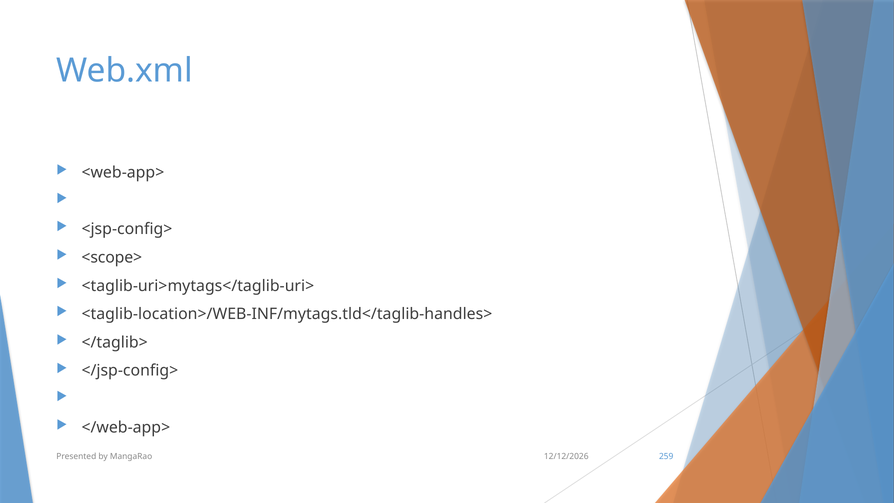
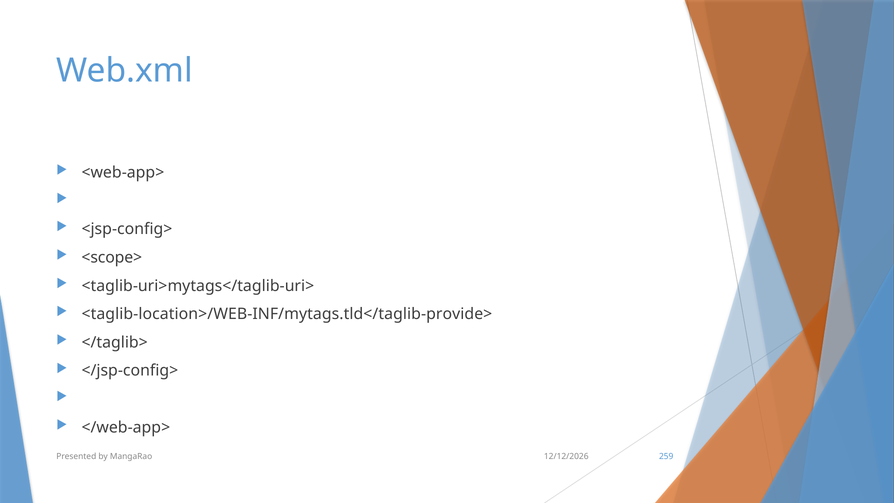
<taglib-location>/WEB-INF/mytags.tld</taglib-handles>: <taglib-location>/WEB-INF/mytags.tld</taglib-handles> -> <taglib-location>/WEB-INF/mytags.tld</taglib-provide> (287, 314)
